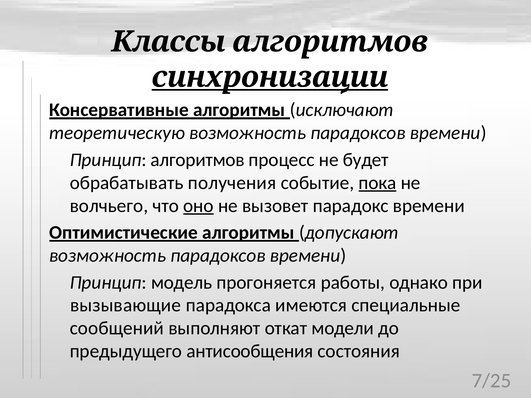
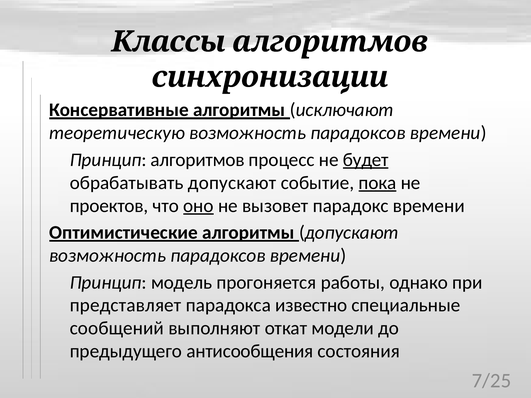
синхронизации underline: present -> none (270, 77)
будет underline: none -> present (366, 160)
обрабатывать получения: получения -> допускают (232, 183)
волчьего: волчьего -> проектов (109, 206)
вызывающие: вызывающие -> представляет (126, 306)
имеются: имеются -> известно (311, 306)
